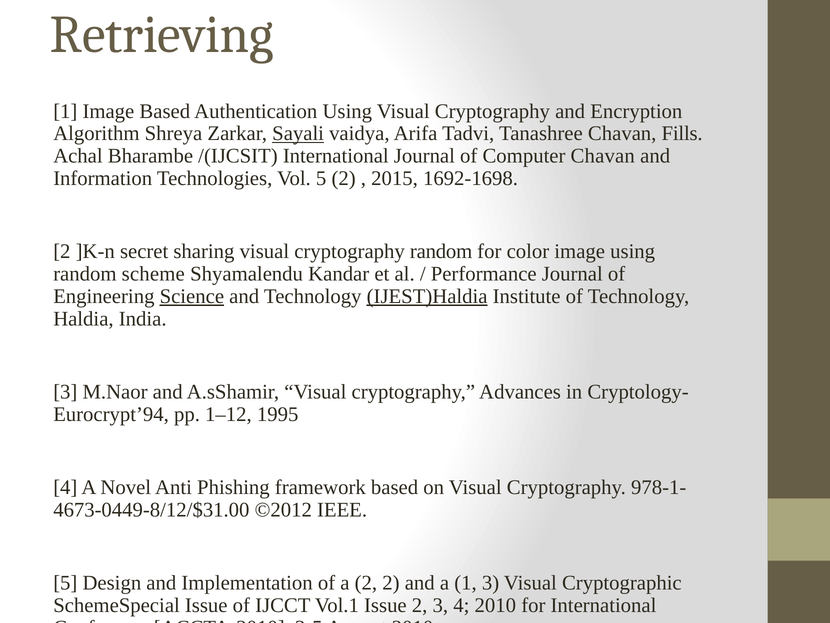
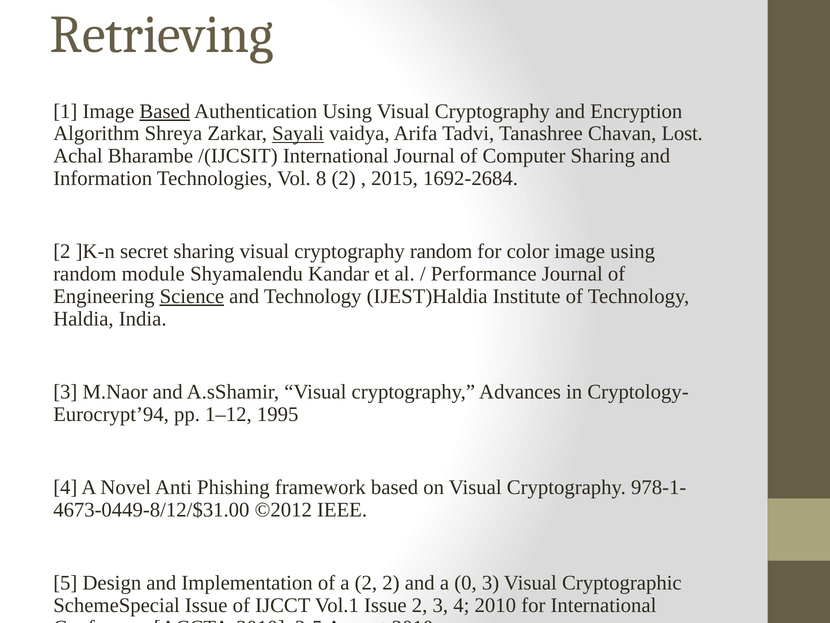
Based underline: none -> present (165, 111)
Fills: Fills -> Lost (682, 134)
Computer Chavan: Chavan -> Sharing (603, 156)
Vol 5: 5 -> 8 (321, 178)
1692-1698: 1692-1698 -> 1692-2684 (471, 178)
scheme: scheme -> module (153, 274)
IJEST)Haldia underline: present -> none (427, 296)
a 1: 1 -> 0 (465, 582)
